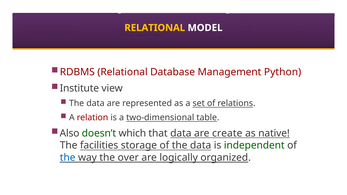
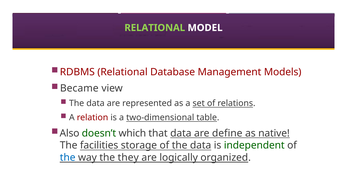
RELATIONAL colour: yellow -> light green (155, 28)
Python: Python -> Models (283, 72)
Institute: Institute -> Became (79, 88)
create: create -> define (227, 133)
over: over -> they (128, 158)
